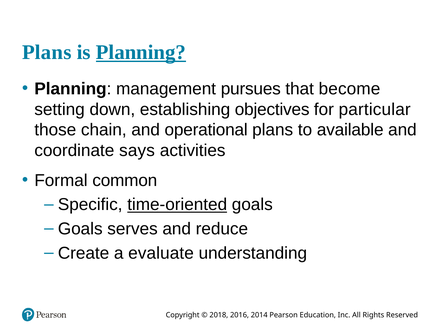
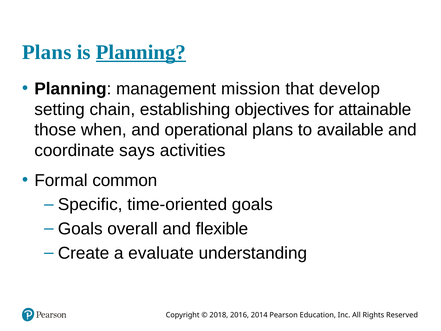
pursues: pursues -> mission (251, 89)
become: become -> develop (349, 89)
down: down -> chain (112, 109)
particular: particular -> attainable (375, 109)
chain: chain -> when (104, 130)
time-oriented underline: present -> none (177, 204)
serves: serves -> overall (133, 229)
reduce: reduce -> flexible (222, 229)
